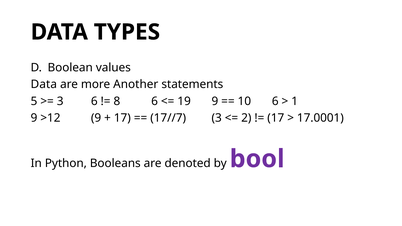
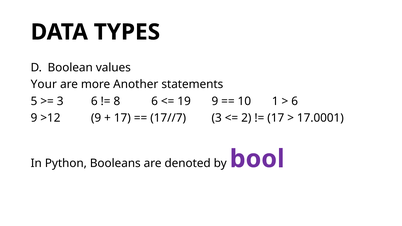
Data: Data -> Your (44, 84)
10 6: 6 -> 1 (275, 101)
1: 1 -> 6 (295, 101)
